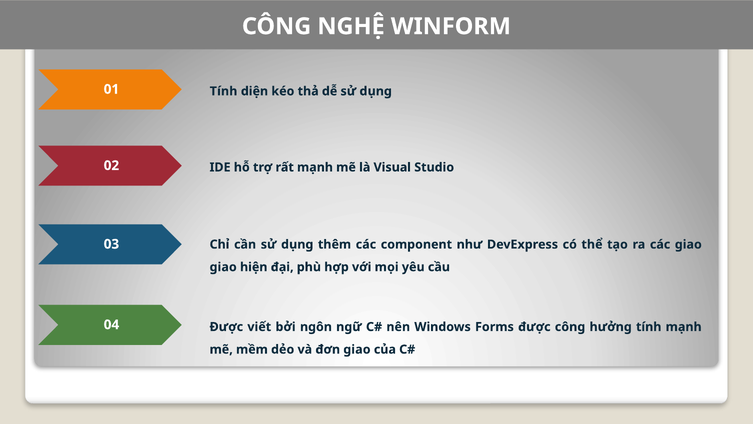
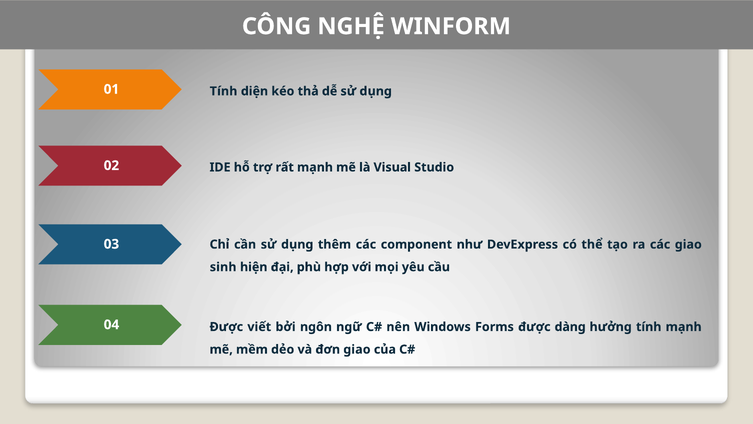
giao: giao -> sinh (223, 267)
được công: công -> dàng (570, 327)
